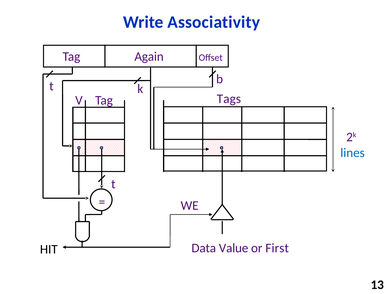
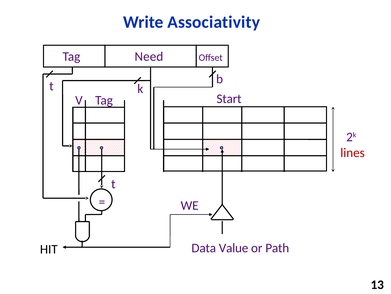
Again: Again -> Need (149, 57)
Tags: Tags -> Start (229, 99)
lines colour: blue -> red (353, 152)
First: First -> Path (277, 247)
